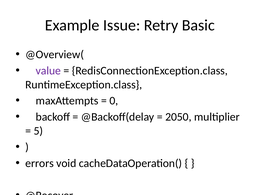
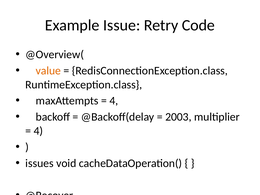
Basic: Basic -> Code (198, 25)
value colour: purple -> orange (48, 71)
0: 0 -> 4 (114, 101)
2050: 2050 -> 2003 (178, 117)
5: 5 -> 4 (38, 131)
errors: errors -> issues (40, 163)
